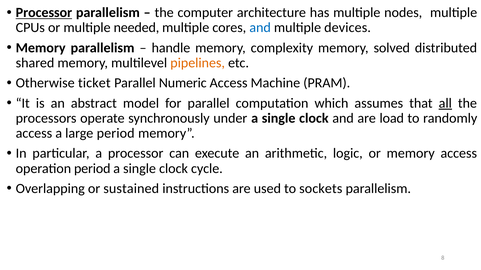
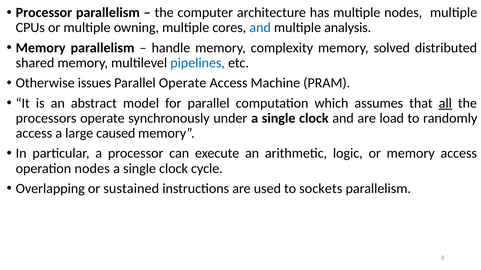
Processor underline: present -> none (44, 13)
needed: needed -> owning (136, 28)
devices: devices -> analysis (348, 28)
pipelines colour: orange -> blue (198, 63)
ticket: ticket -> issues (94, 83)
Parallel Numeric: Numeric -> Operate (183, 83)
large period: period -> caused (116, 134)
operation period: period -> nodes (92, 169)
